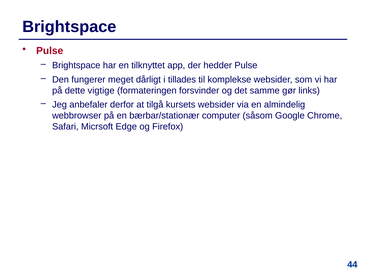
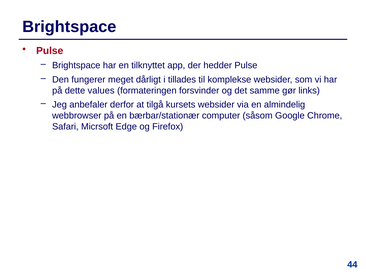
vigtige: vigtige -> values (101, 90)
